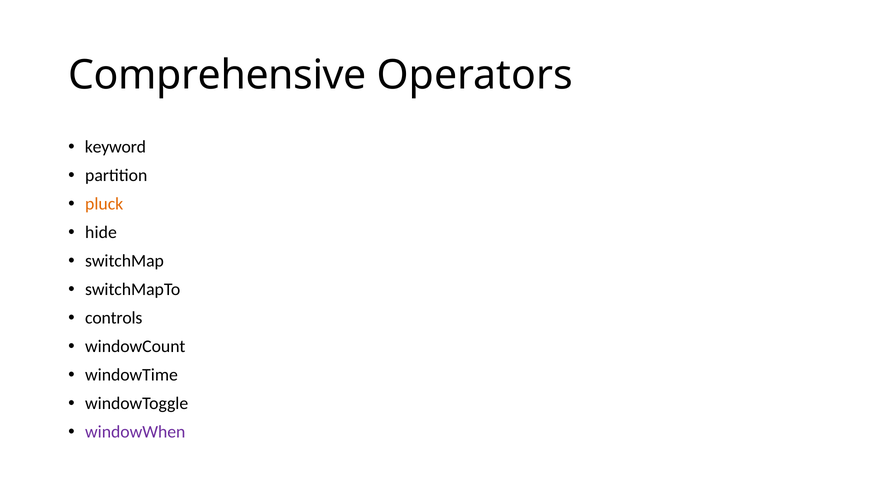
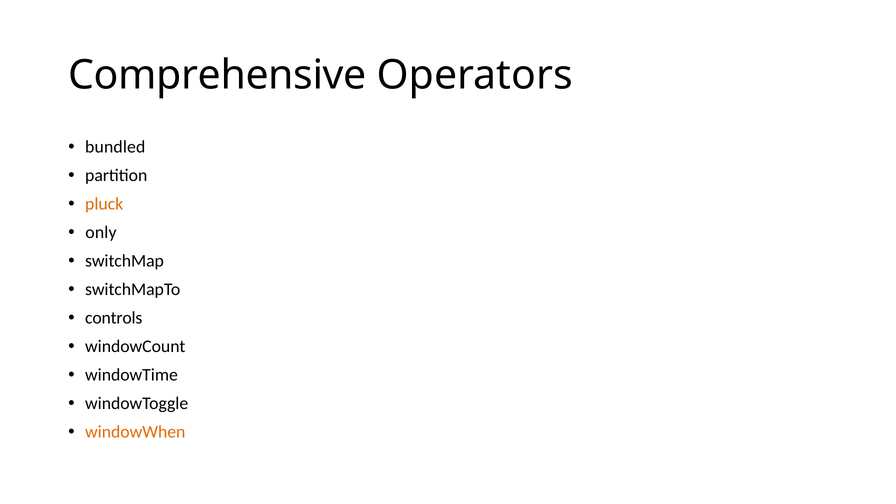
keyword: keyword -> bundled (115, 147)
hide: hide -> only (101, 232)
windowWhen colour: purple -> orange (135, 432)
